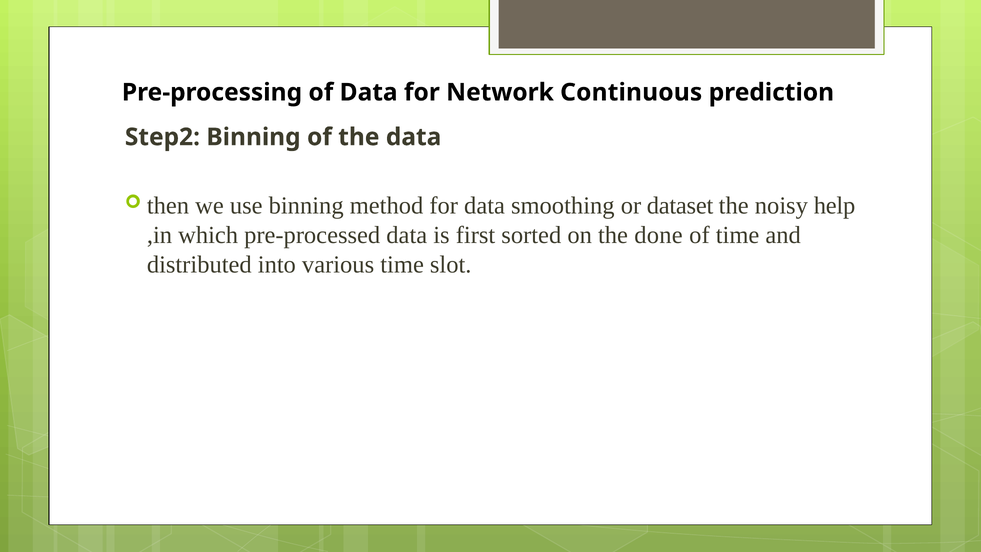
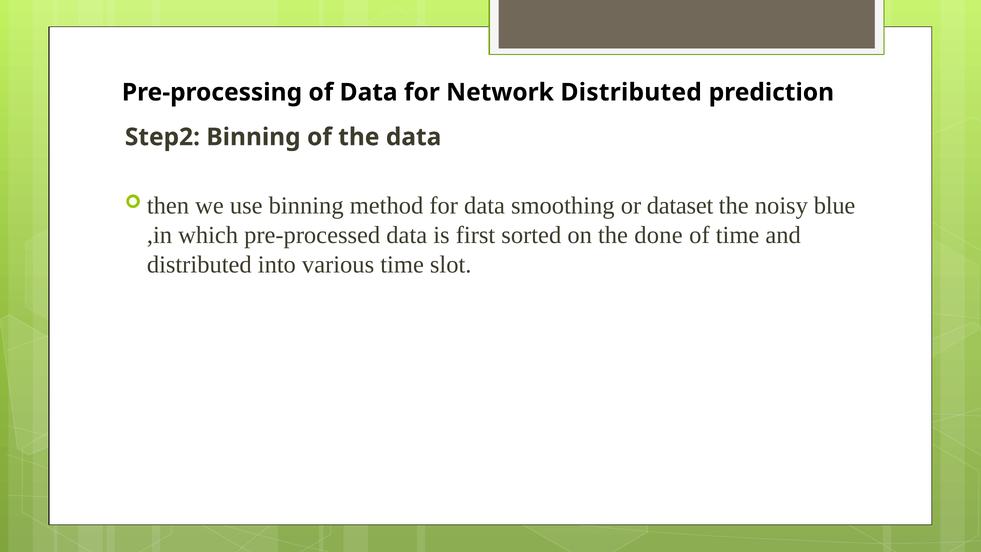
Network Continuous: Continuous -> Distributed (631, 92)
help: help -> blue (835, 206)
